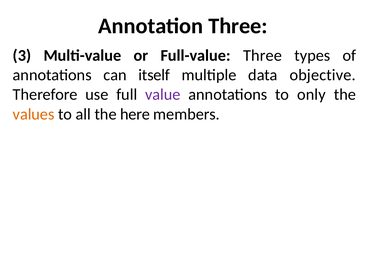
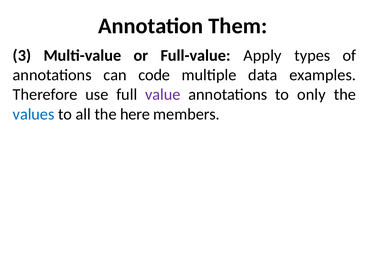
Annotation Three: Three -> Them (238, 26)
Full-value Three: Three -> Apply (262, 55)
itself: itself -> code (154, 75)
objective: objective -> examples (323, 75)
values colour: orange -> blue (34, 114)
